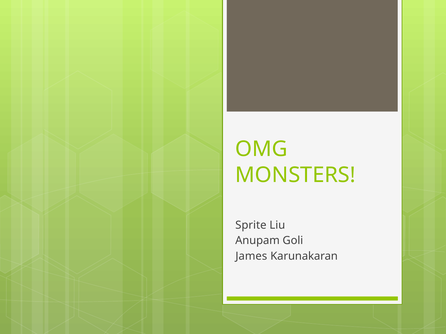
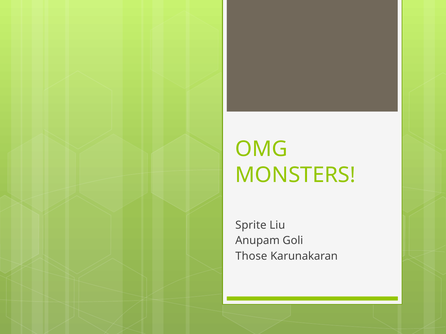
James: James -> Those (251, 257)
